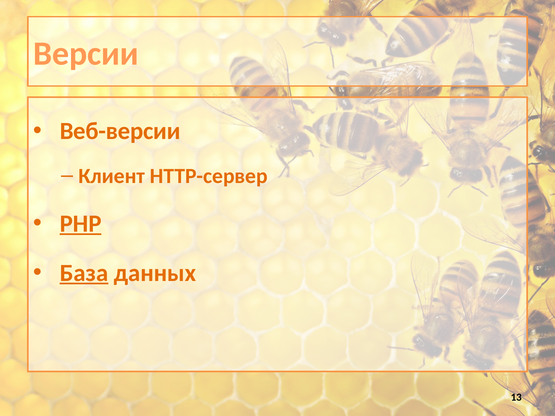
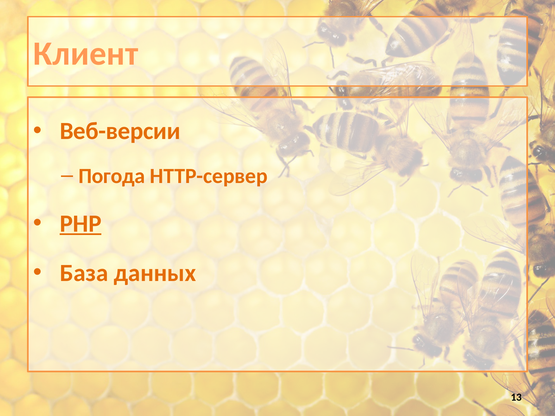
Версии: Версии -> Клиент (86, 54)
Клиент: Клиент -> Погода (112, 176)
База underline: present -> none (84, 273)
